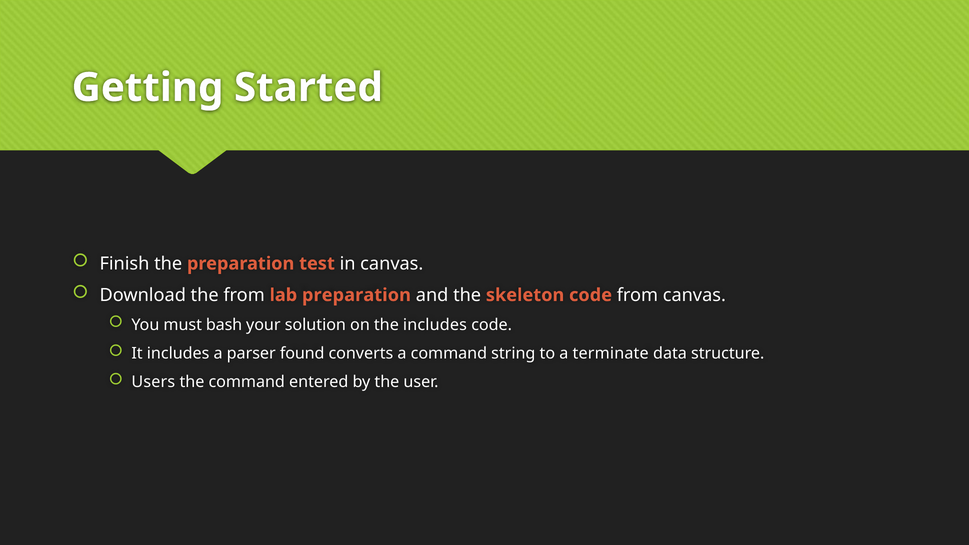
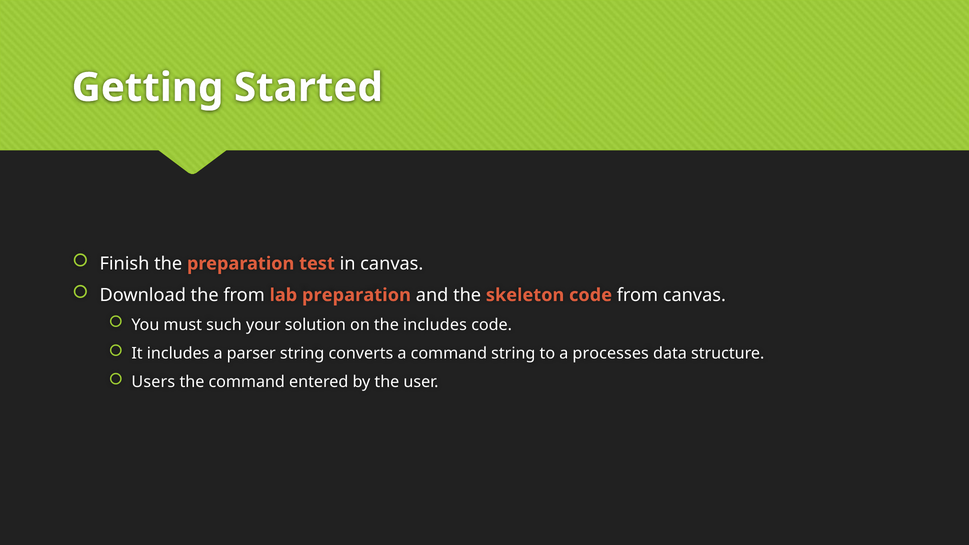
bash: bash -> such (224, 325)
parser found: found -> string (302, 354)
terminate: terminate -> processes (611, 354)
